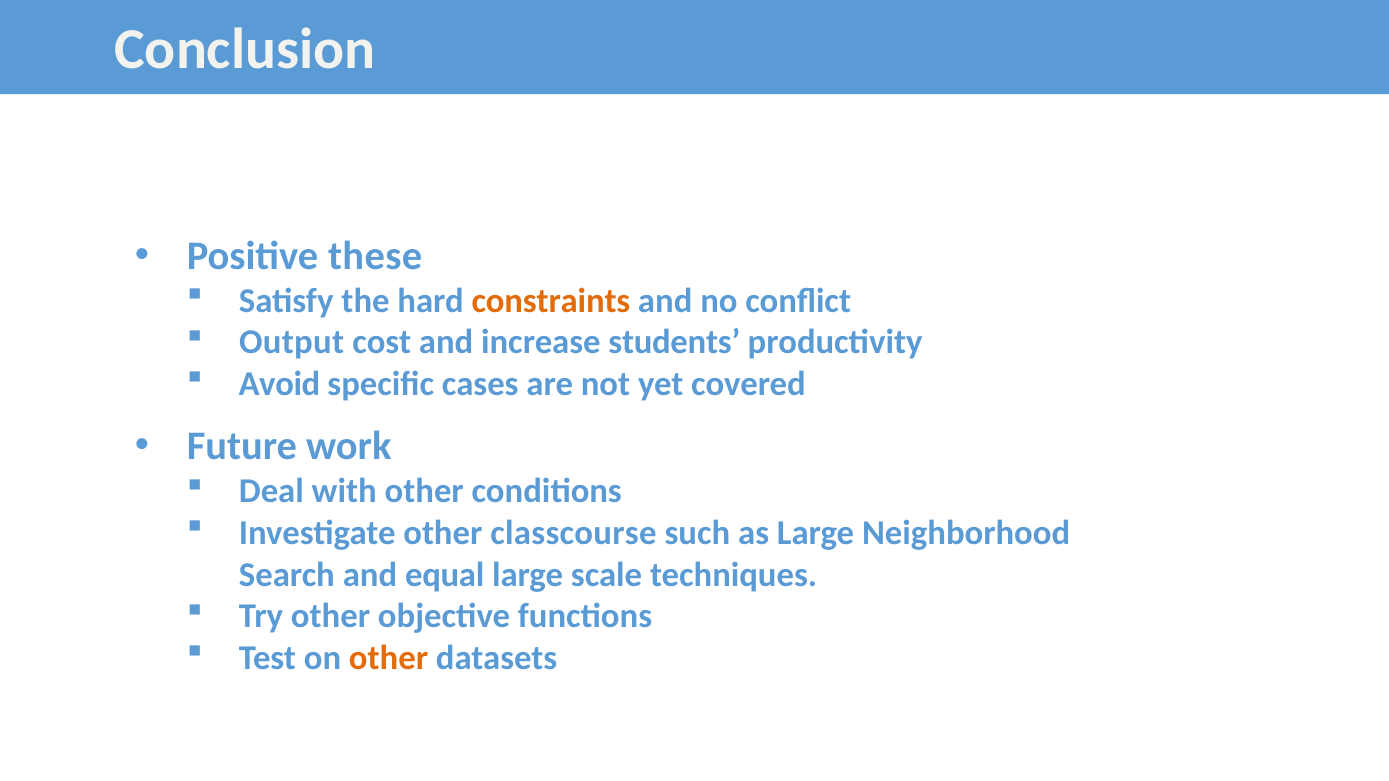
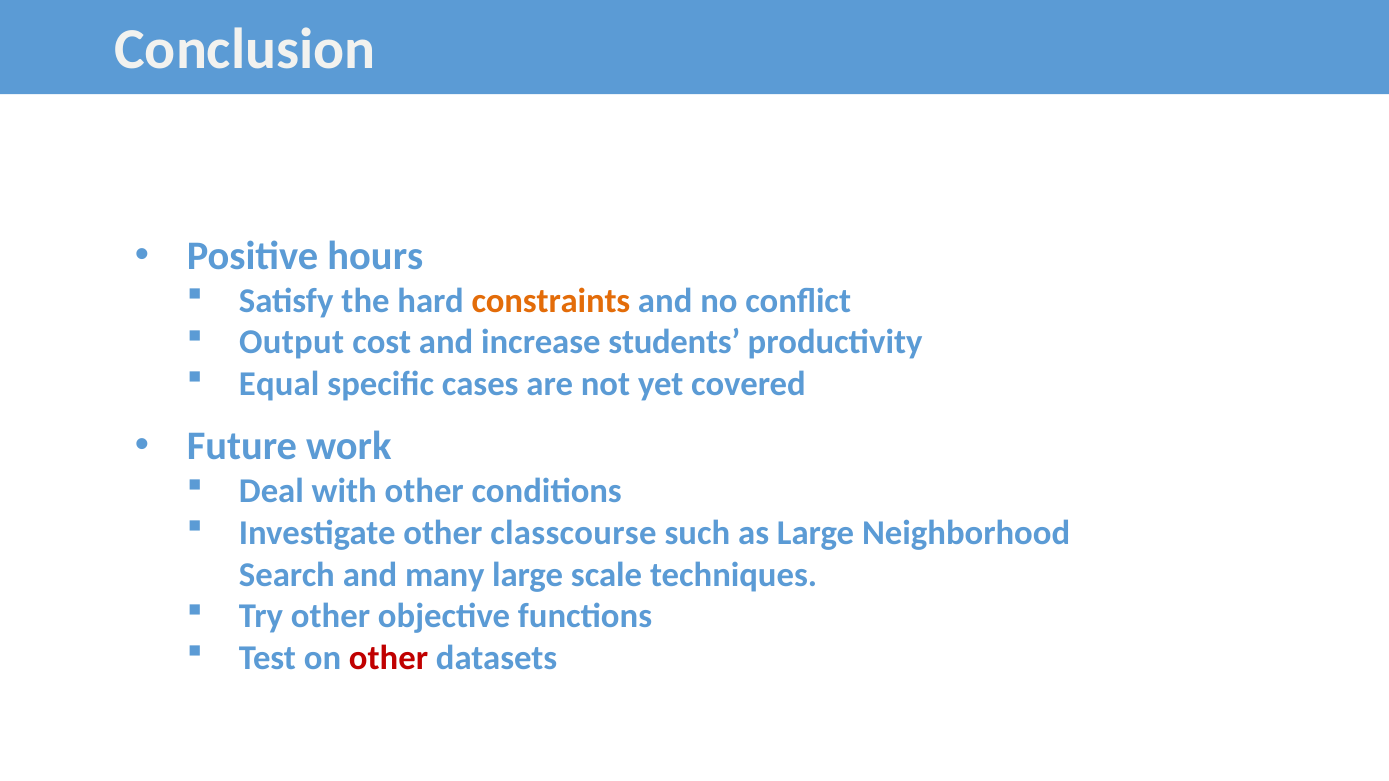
these: these -> hours (375, 256)
Avoid: Avoid -> Equal (279, 384)
equal: equal -> many (445, 575)
other colour: orange -> red (389, 658)
